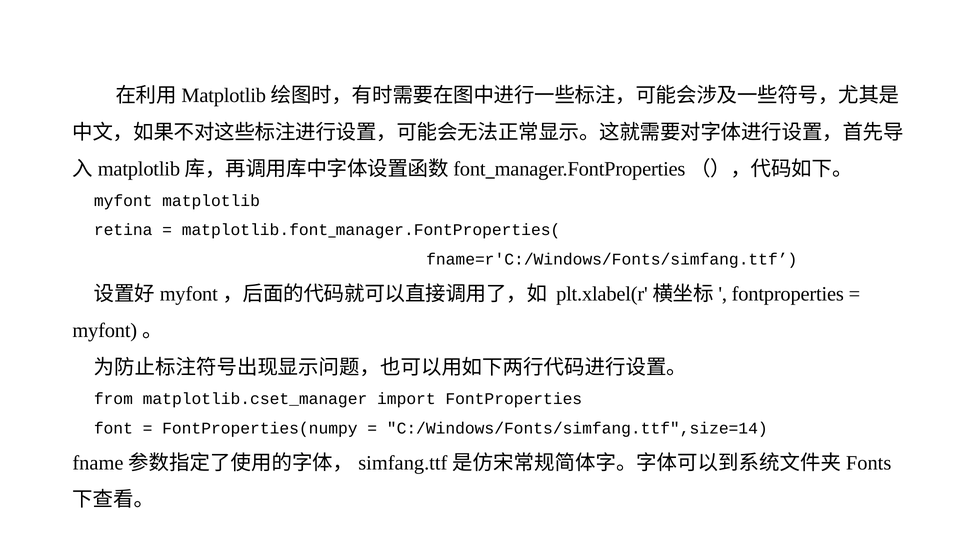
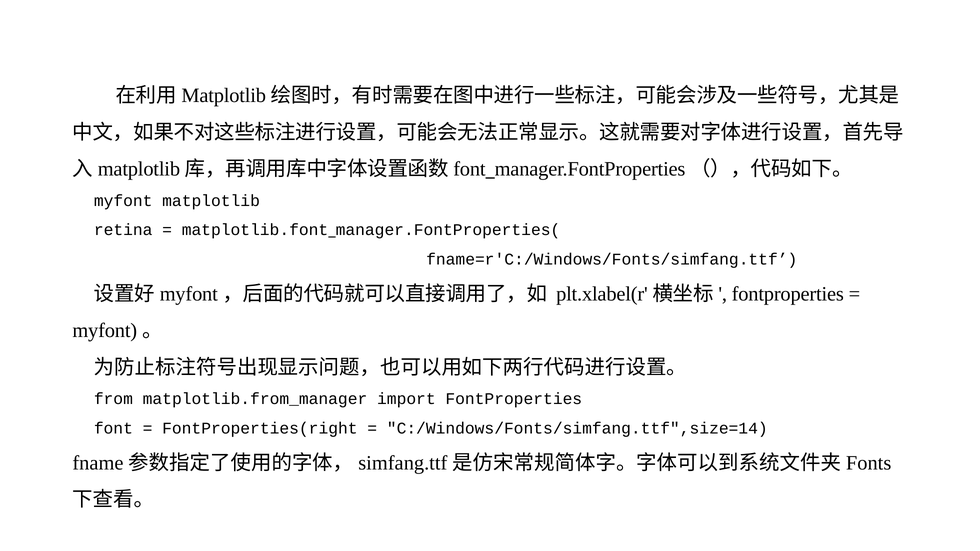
matplotlib.cset_manager: matplotlib.cset_manager -> matplotlib.from_manager (255, 399)
FontProperties(numpy: FontProperties(numpy -> FontProperties(right (260, 429)
